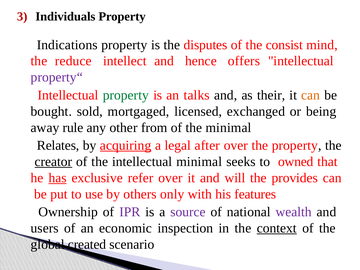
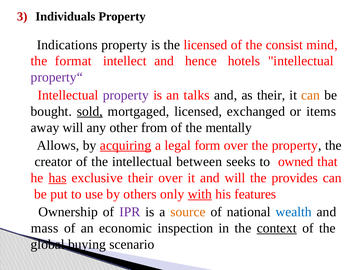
the disputes: disputes -> licensed (206, 45)
reduce: reduce -> format (73, 61)
offers: offers -> hotels (244, 61)
property colour: green -> purple (126, 95)
sold underline: none -> present (90, 111)
being: being -> items (321, 111)
away rule: rule -> will (73, 128)
the minimal: minimal -> mentally (229, 128)
Relates: Relates -> Allows (58, 145)
after: after -> form (207, 145)
creator underline: present -> none (53, 162)
intellectual minimal: minimal -> between (199, 162)
exclusive refer: refer -> their (141, 178)
with underline: none -> present (200, 194)
source colour: purple -> orange (188, 212)
wealth colour: purple -> blue (294, 212)
users: users -> mass (45, 228)
created: created -> buying (87, 244)
